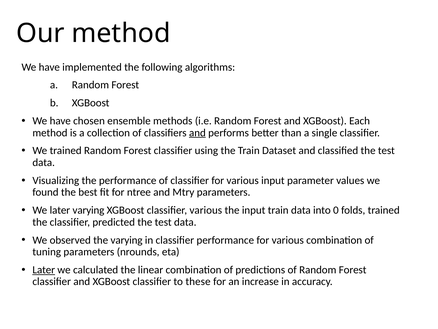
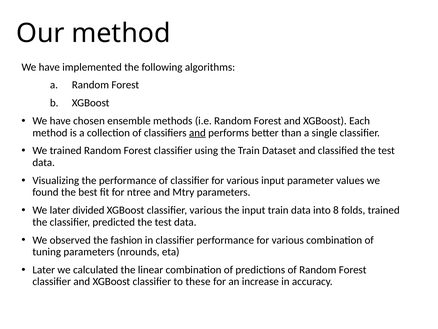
later varying: varying -> divided (88, 210)
0: 0 -> 8 (336, 210)
the varying: varying -> fashion (127, 240)
Later underline: present -> none (44, 269)
